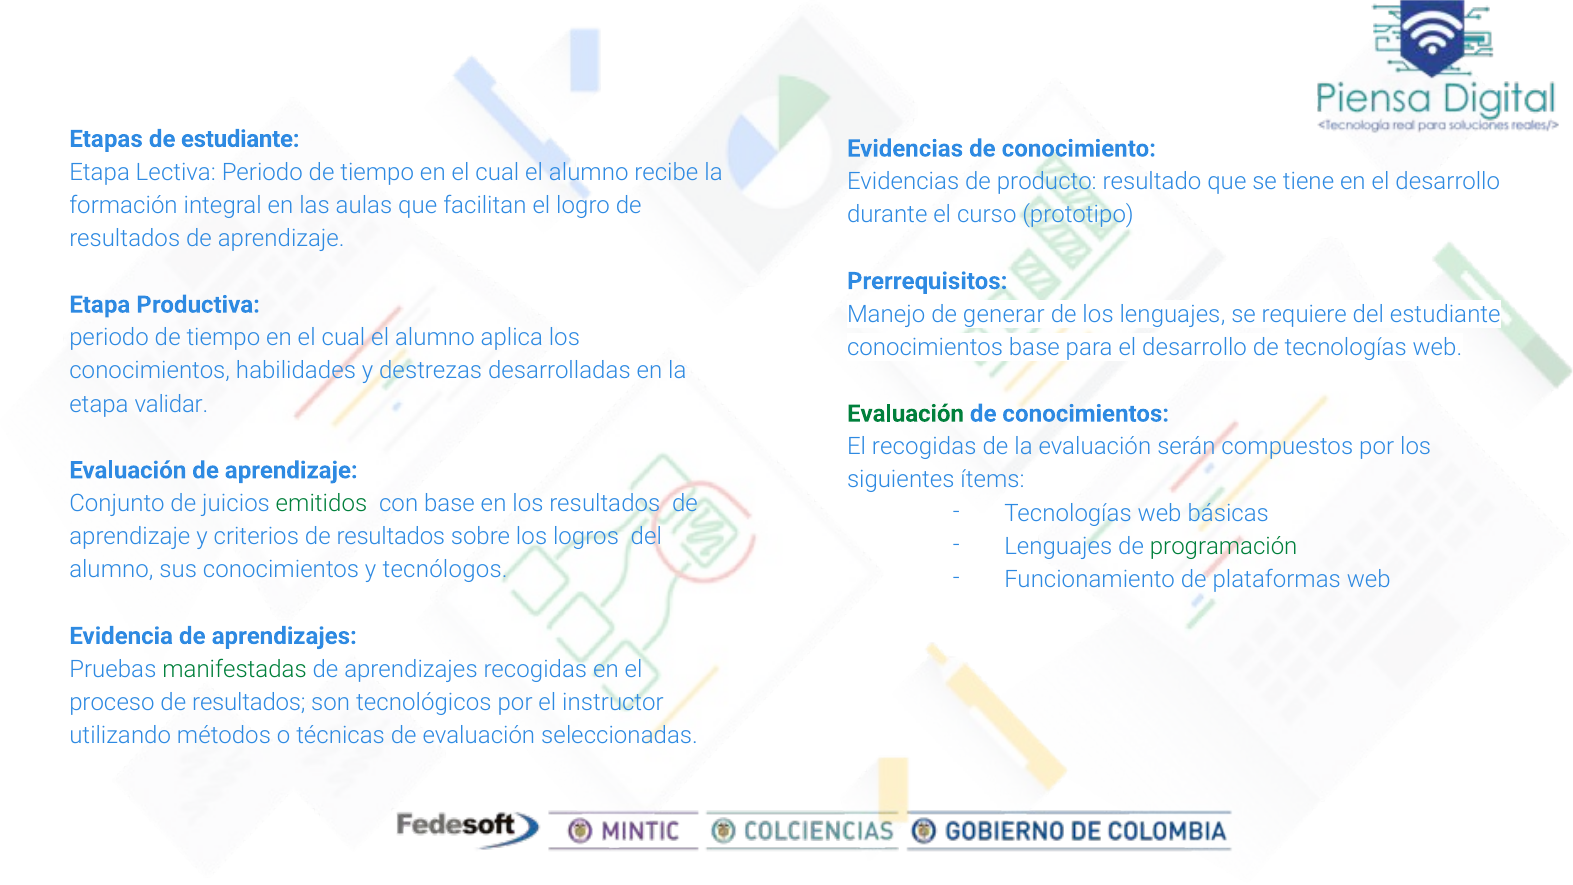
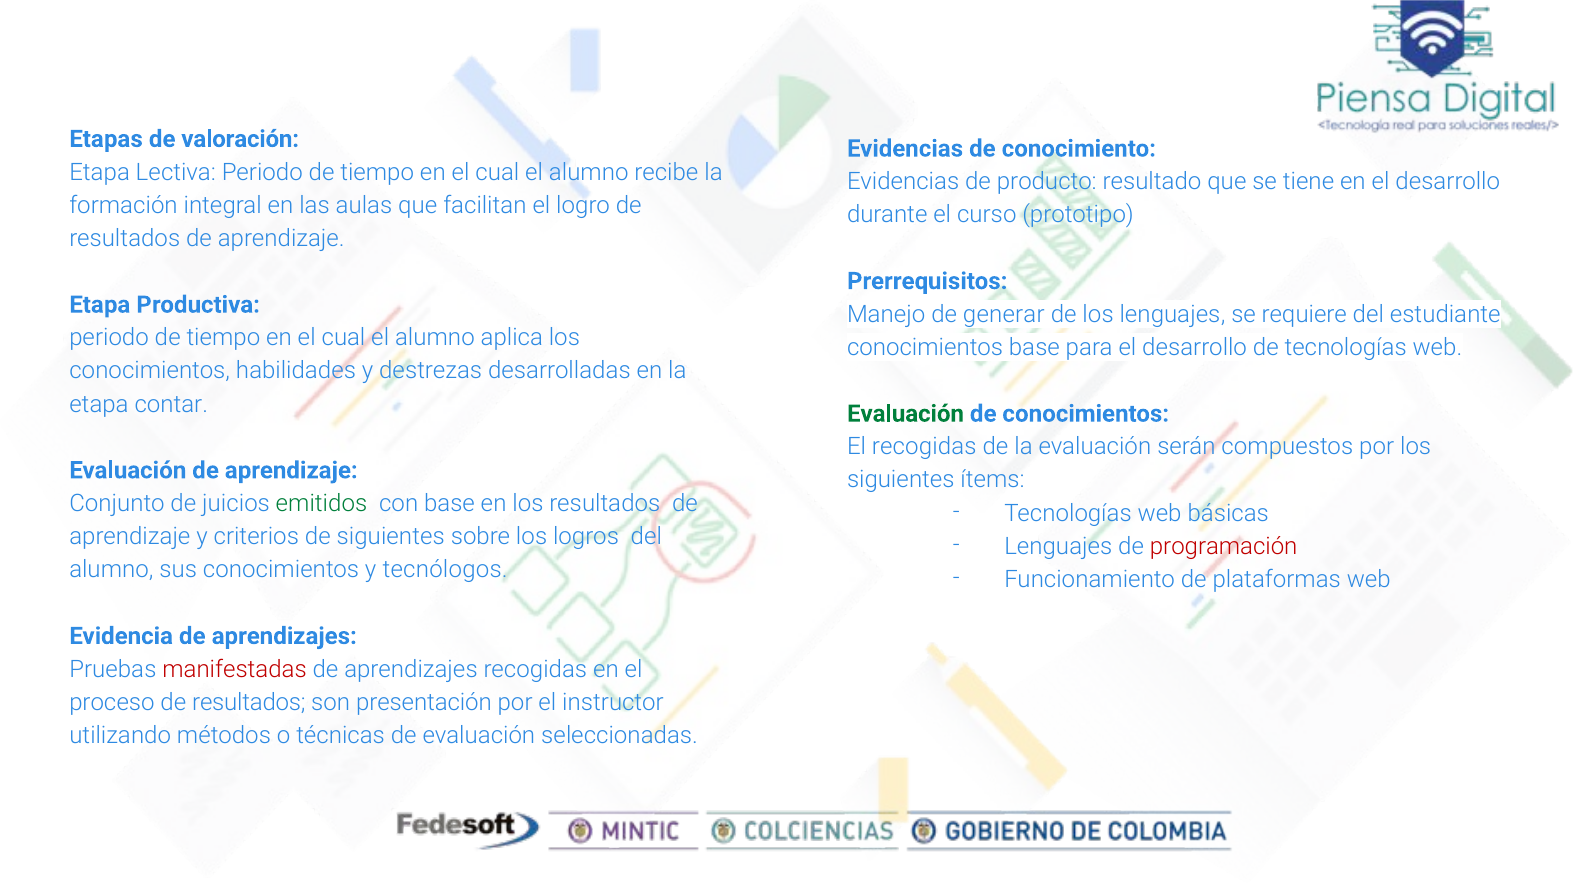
de estudiante: estudiante -> valoración (240, 139)
validar: validar -> contar (171, 404)
criterios de resultados: resultados -> siguientes (391, 537)
programación colour: green -> red (1224, 546)
manifestadas colour: green -> red (235, 669)
tecnológicos: tecnológicos -> presentación (424, 702)
